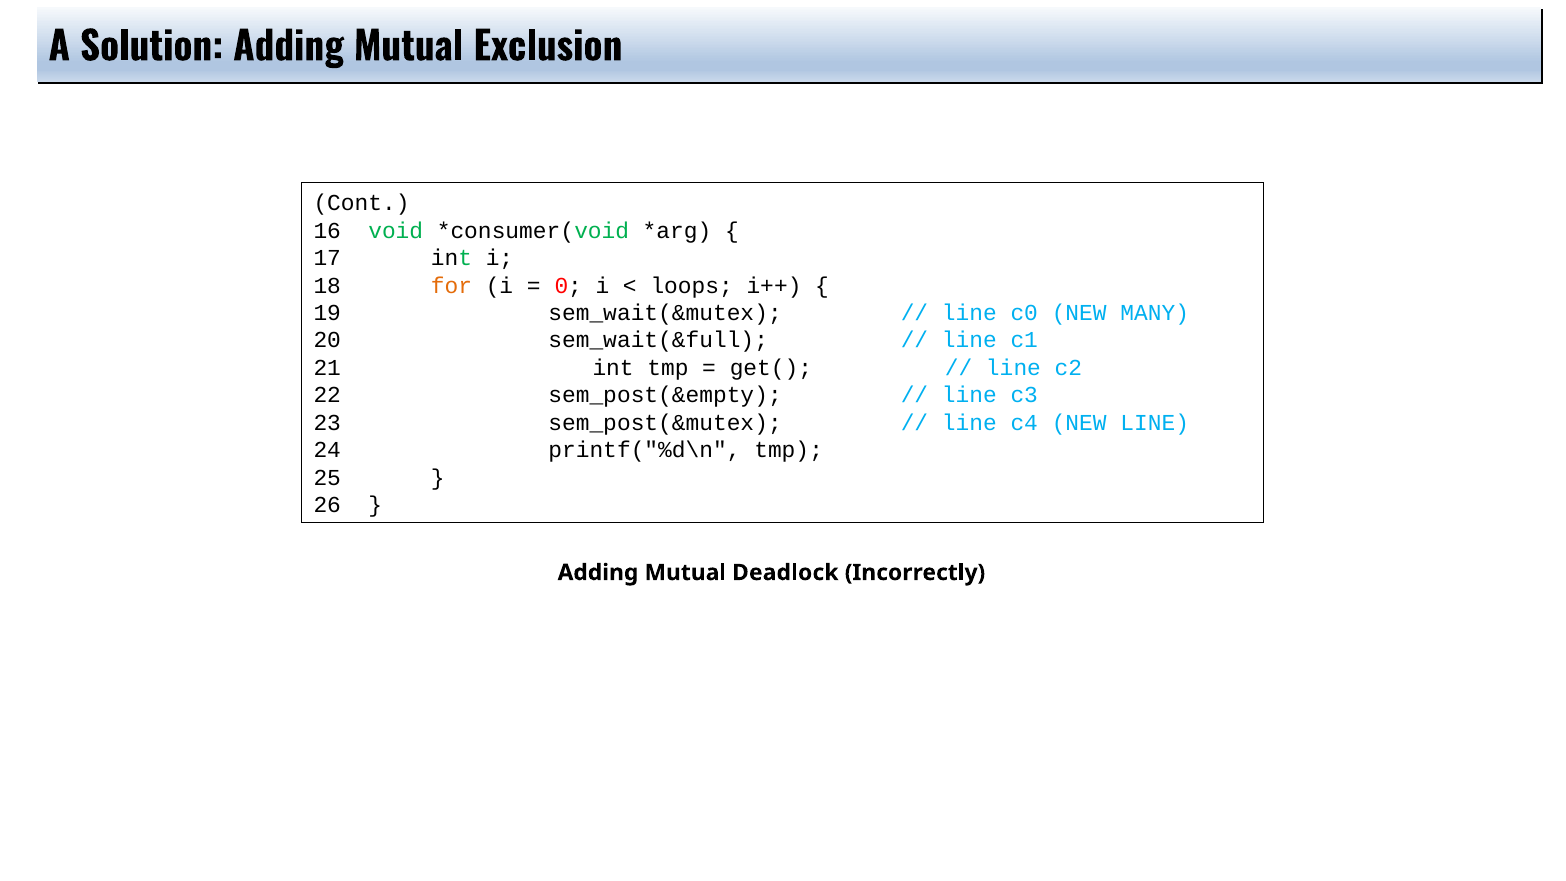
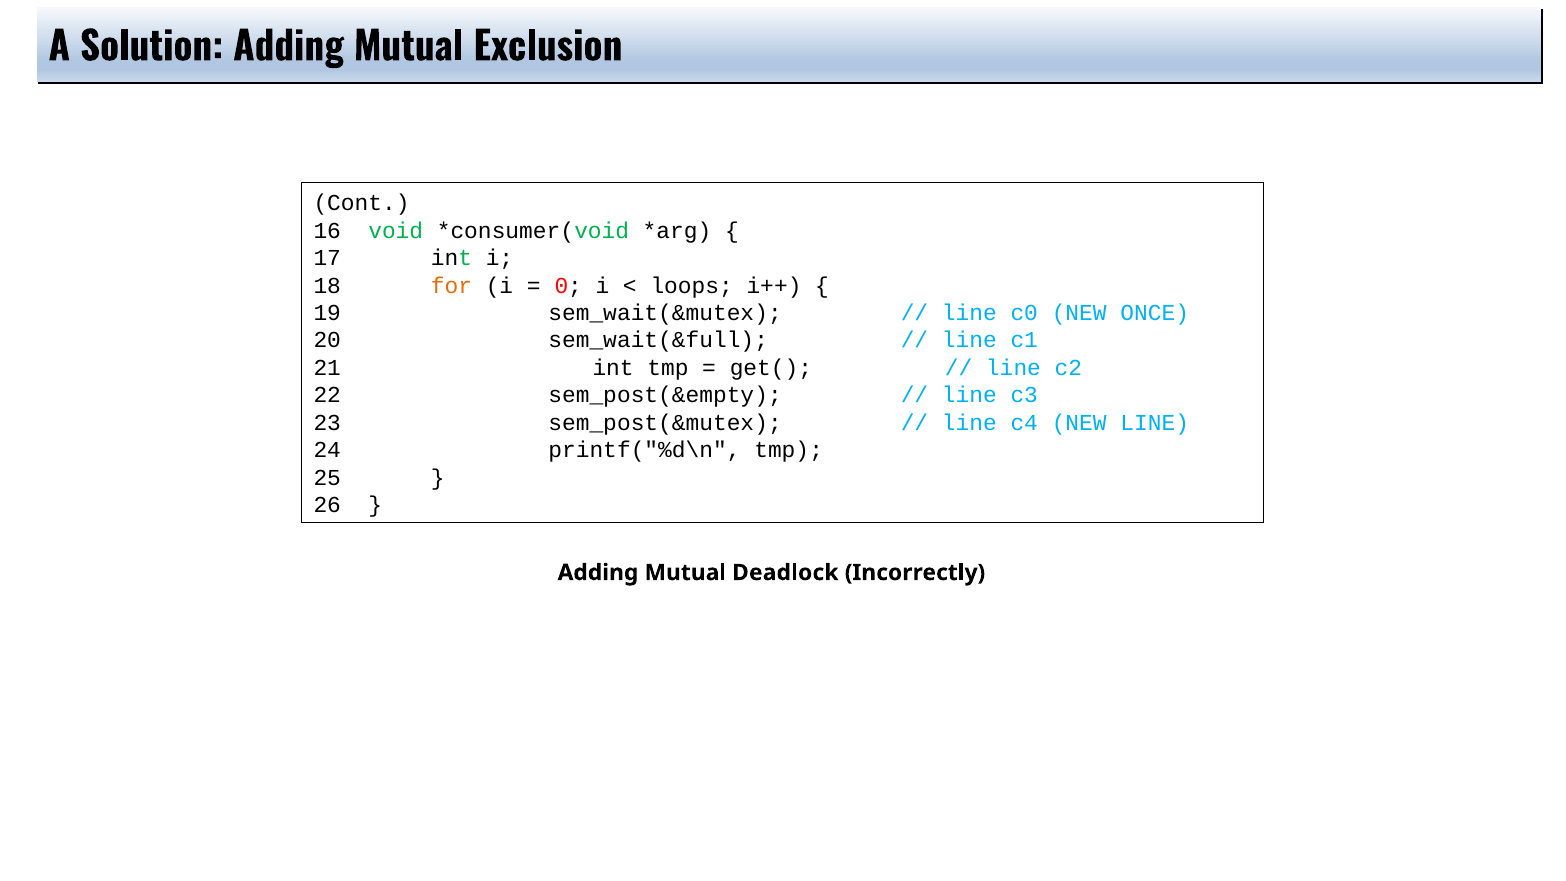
MANY: MANY -> ONCE (1155, 313)
